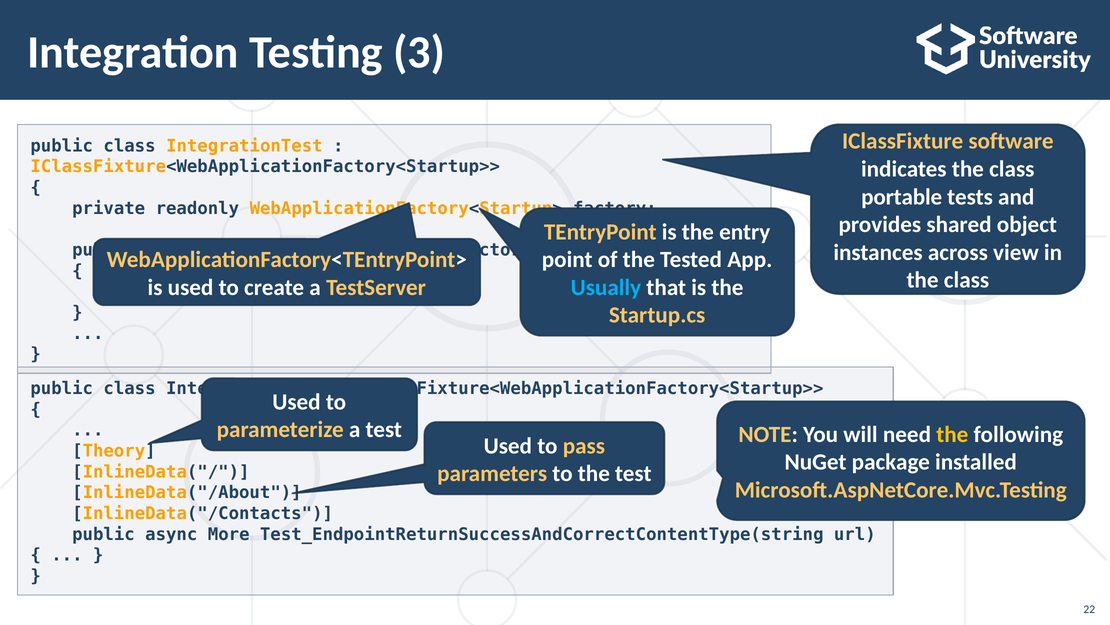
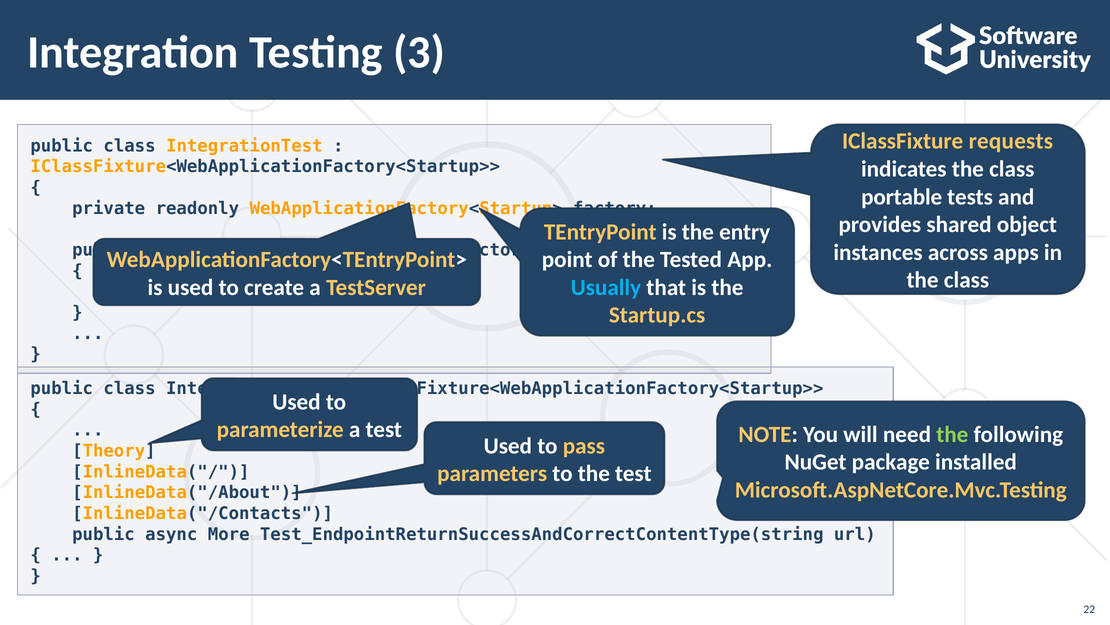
software: software -> requests (1011, 141)
view: view -> apps (1016, 252)
the colour: yellow -> light green (952, 434)
